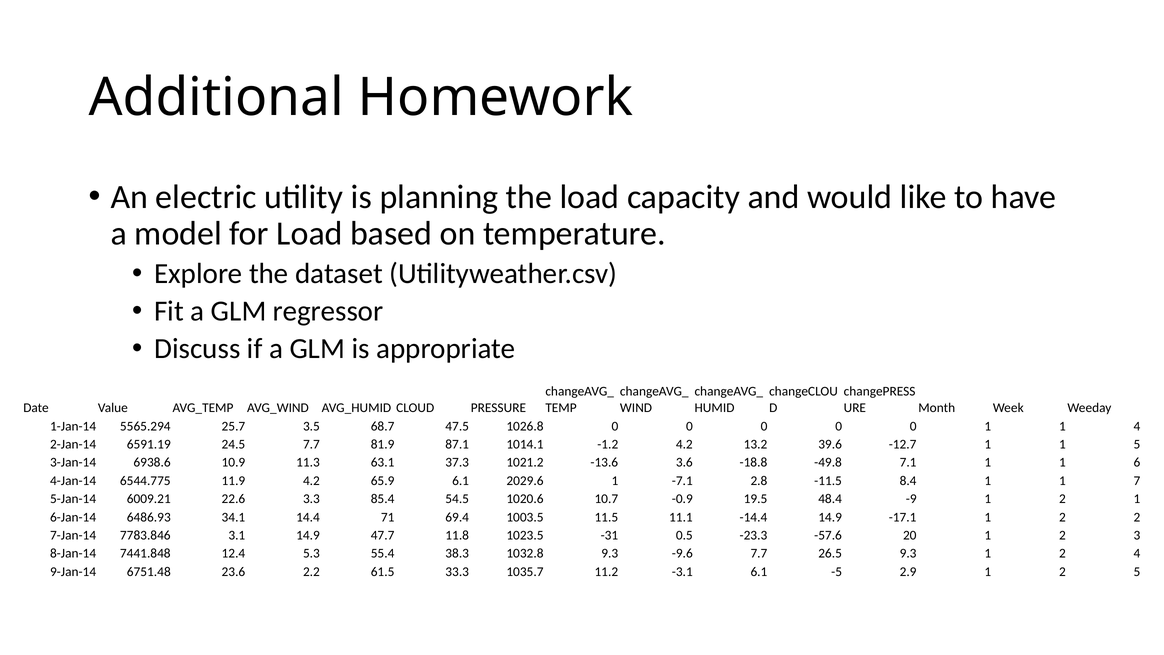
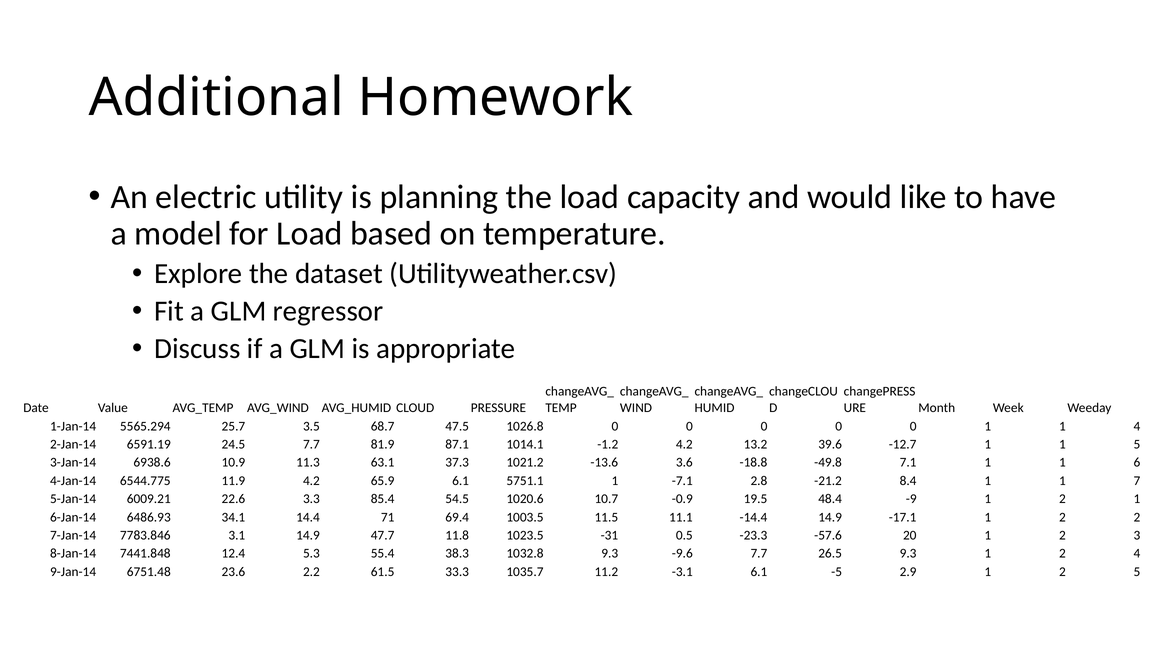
2029.6: 2029.6 -> 5751.1 (525, 481)
-11.5: -11.5 -> -21.2 (828, 481)
